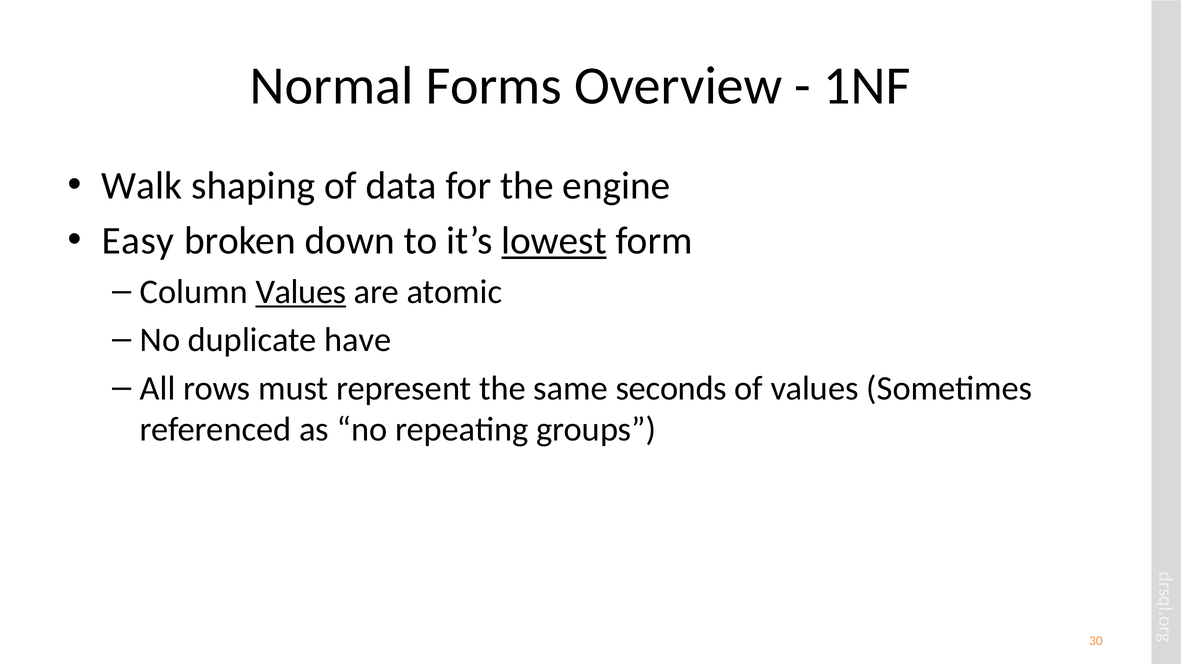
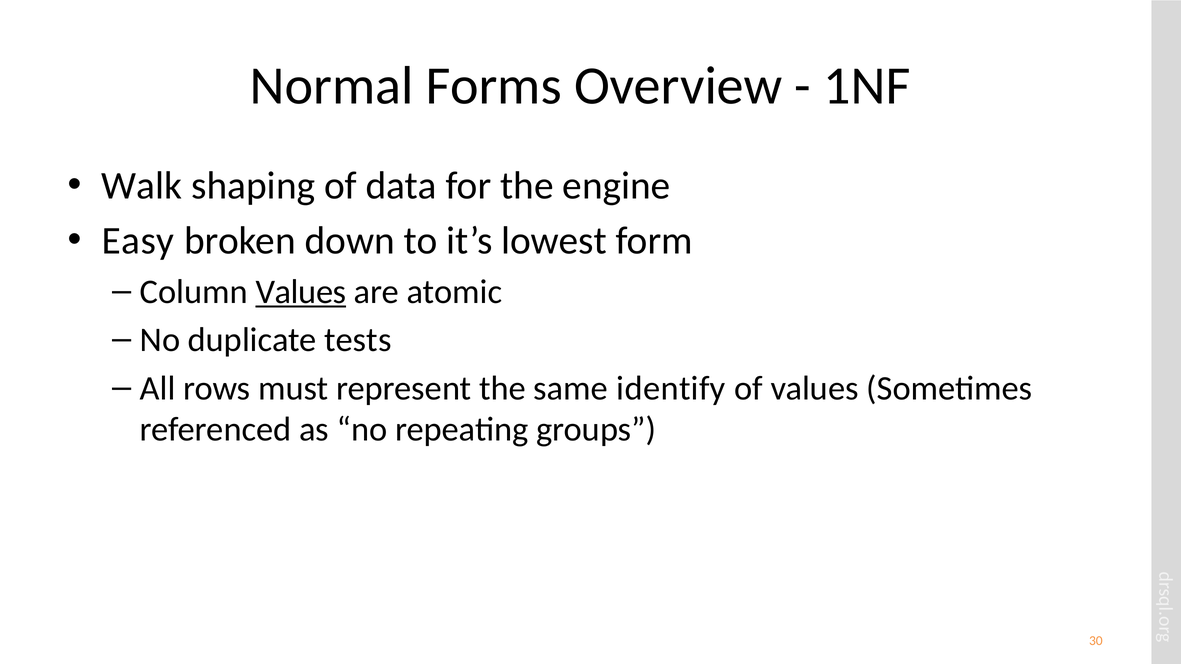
lowest underline: present -> none (554, 241)
have: have -> tests (358, 340)
seconds: seconds -> identify (671, 388)
